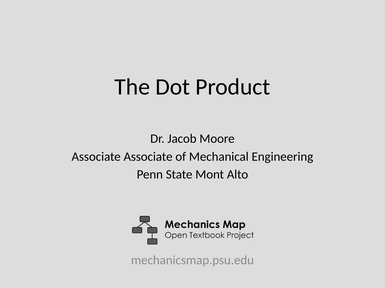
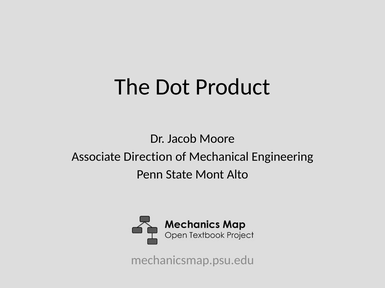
Associate Associate: Associate -> Direction (148, 157)
